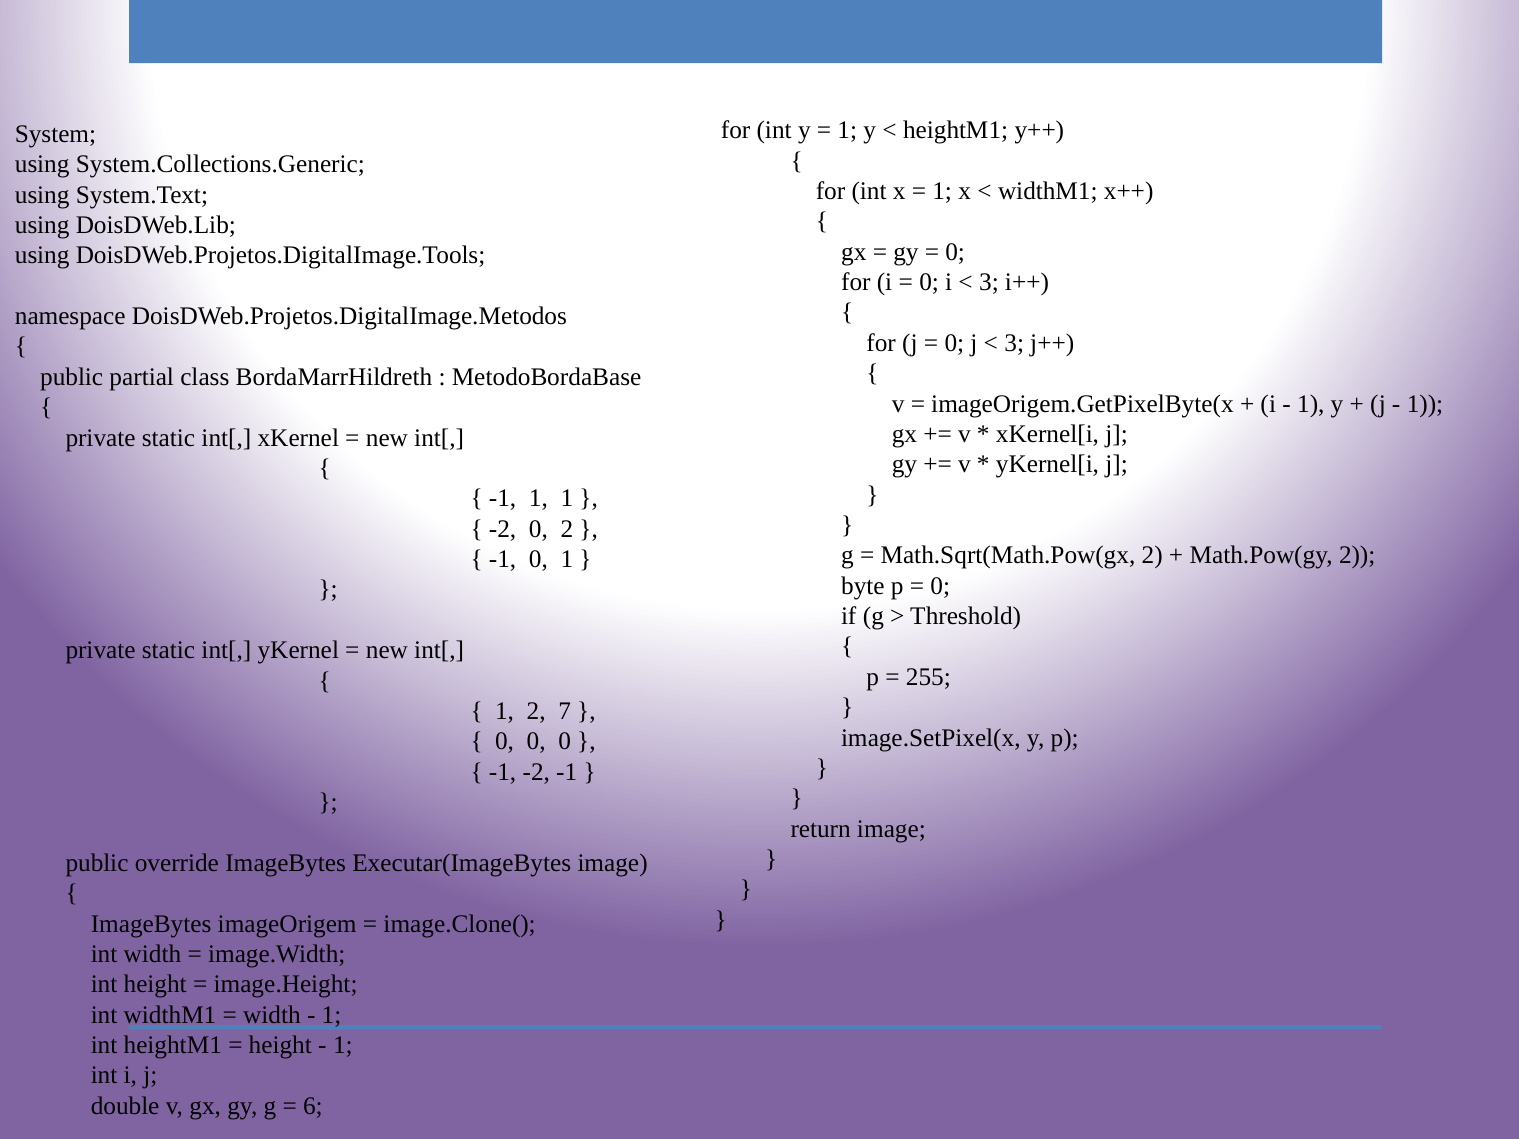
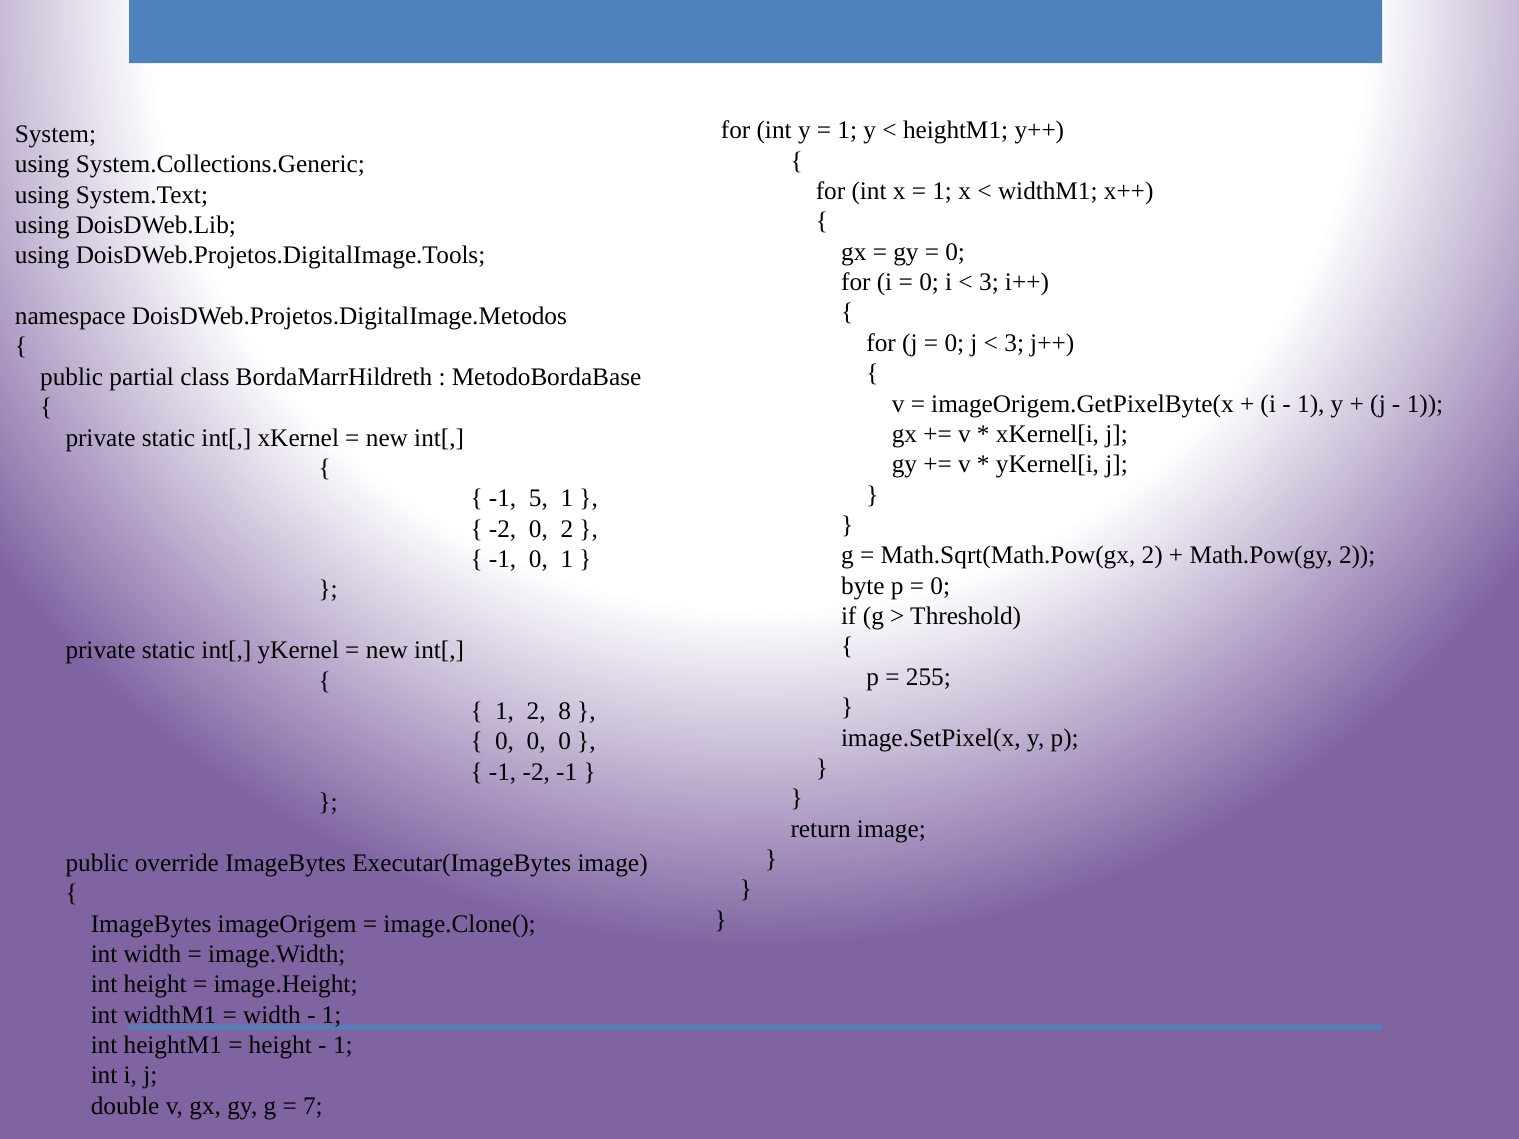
-1 1: 1 -> 5 (538, 499)
7: 7 -> 8 (565, 711)
6: 6 -> 7 (313, 1106)
